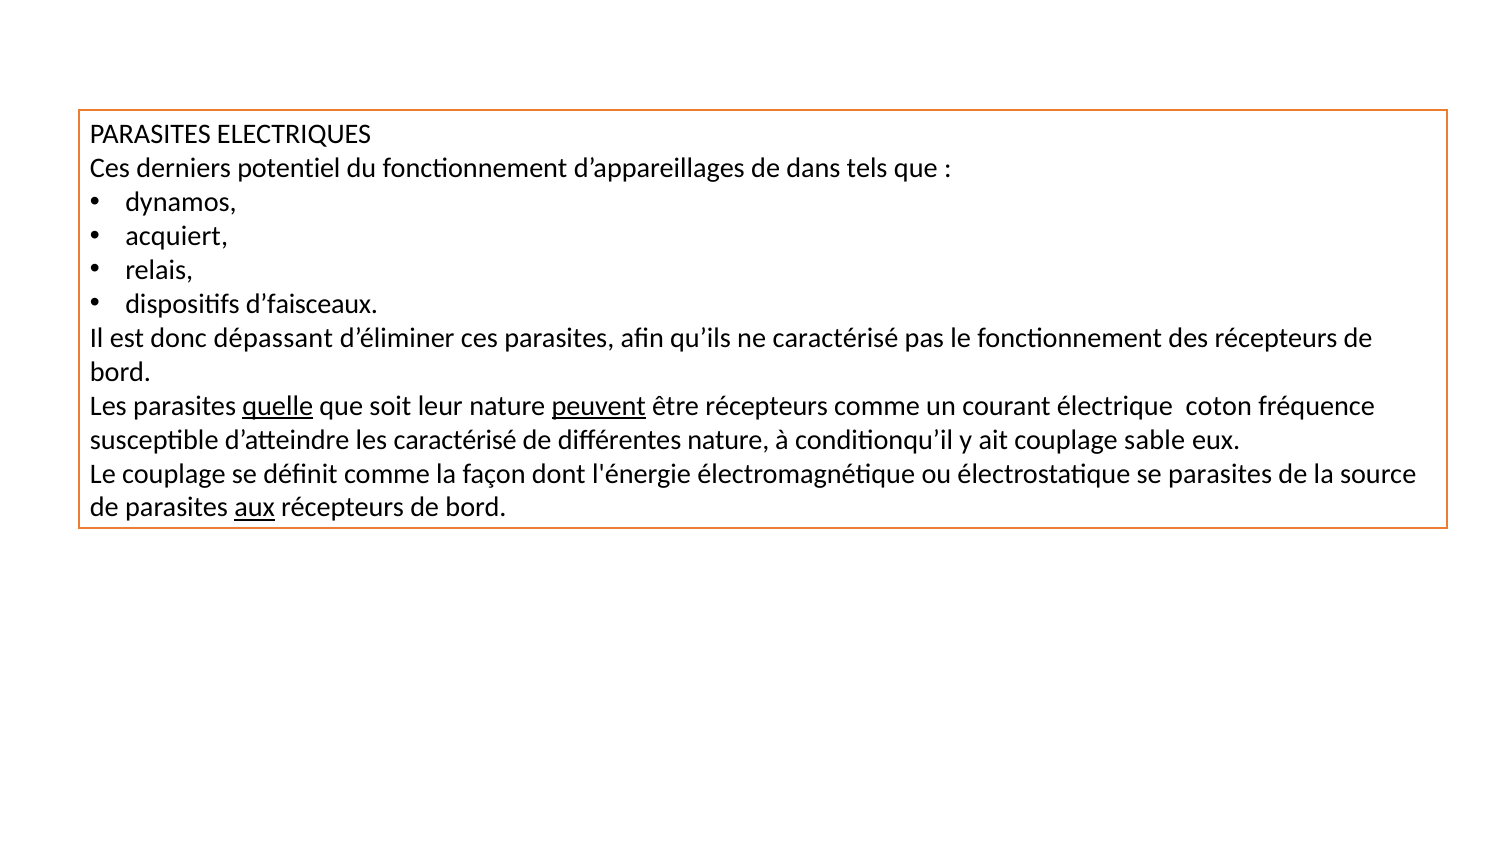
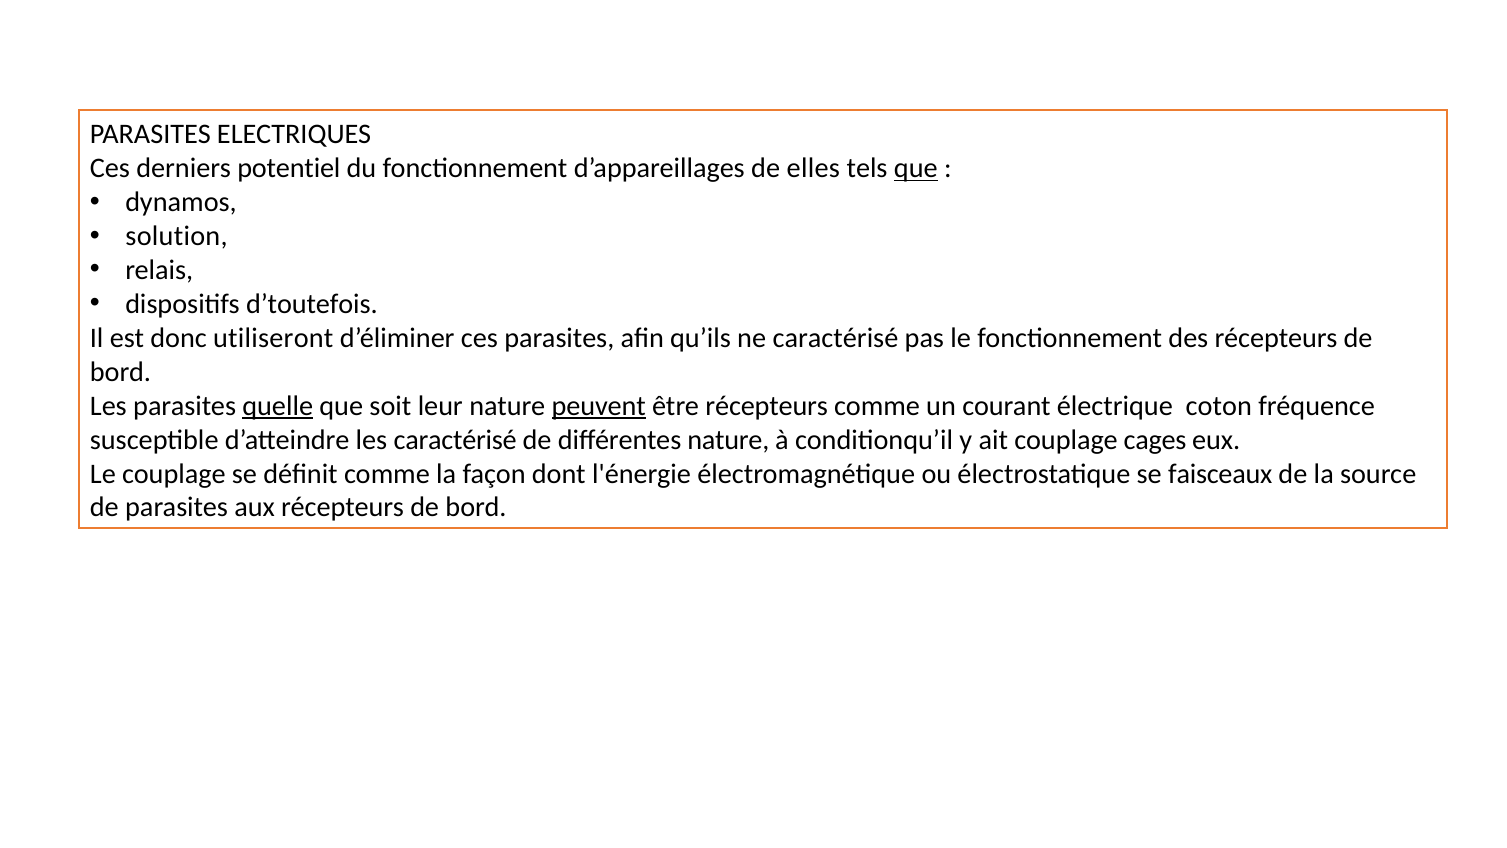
dans: dans -> elles (813, 168)
que underline: none -> present (916, 168)
acquiert: acquiert -> solution (177, 236)
d’faisceaux: d’faisceaux -> d’toutefois (312, 304)
dépassant: dépassant -> utiliseront (273, 338)
sable: sable -> cages (1155, 440)
se parasites: parasites -> faisceaux (1220, 474)
aux underline: present -> none (255, 507)
